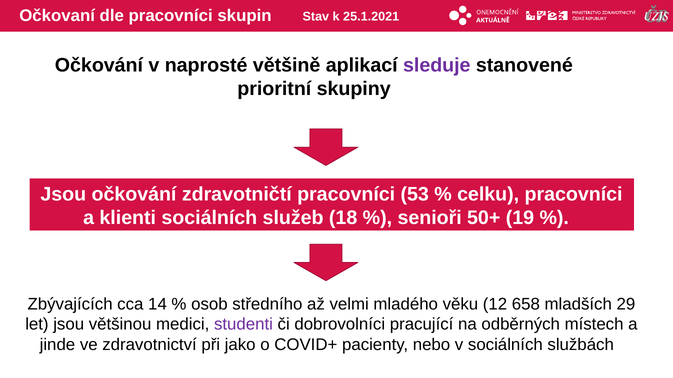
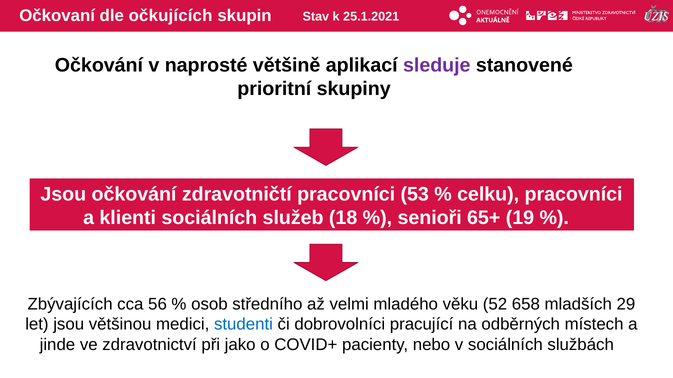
dle pracovníci: pracovníci -> očkujících (171, 16)
50+: 50+ -> 65+ (484, 218)
14: 14 -> 56 (157, 305)
12: 12 -> 52 (495, 305)
studenti colour: purple -> blue (243, 325)
